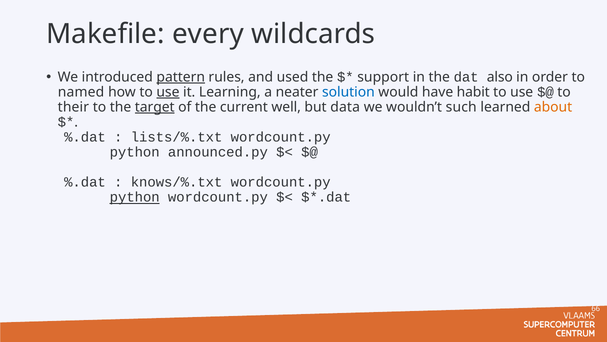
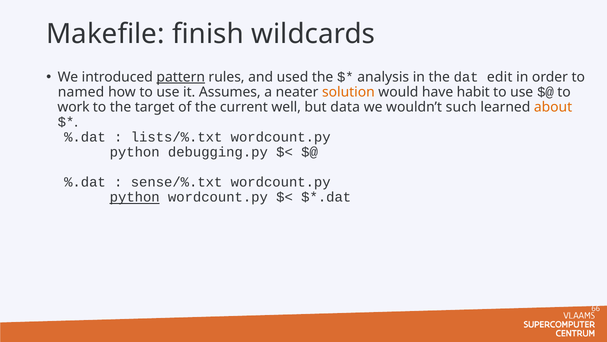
every: every -> finish (208, 34)
support: support -> analysis (383, 77)
also: also -> edit (500, 77)
use underline: present -> none (168, 92)
Learning: Learning -> Assumes (230, 92)
solution colour: blue -> orange (348, 92)
their: their -> work (74, 107)
target underline: present -> none (155, 107)
announced.py: announced.py -> debugging.py (218, 152)
knows/%.txt: knows/%.txt -> sense/%.txt (177, 182)
